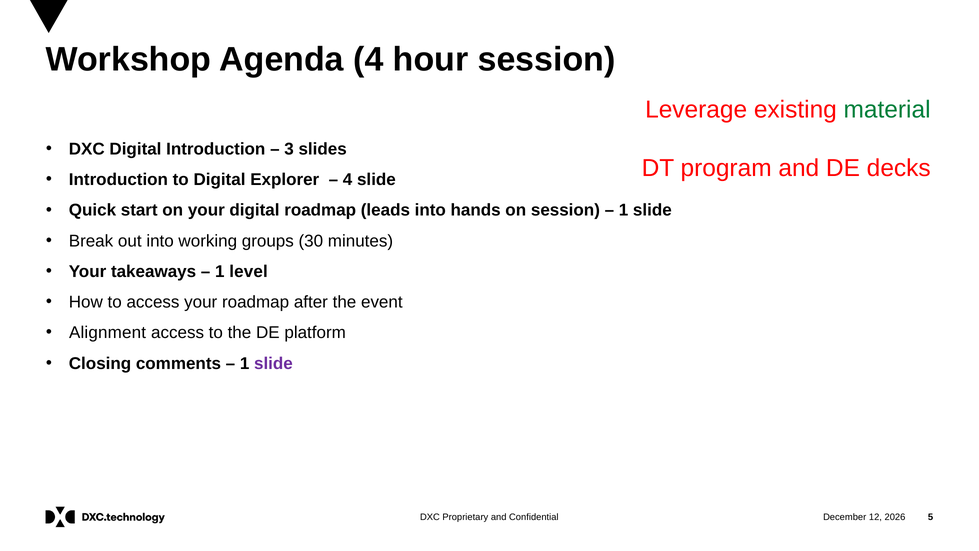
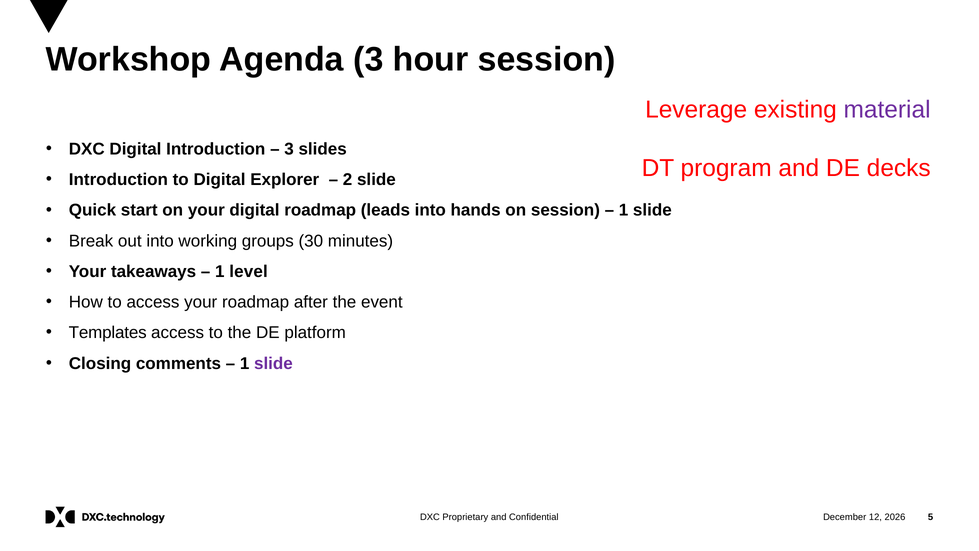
Agenda 4: 4 -> 3 (368, 59)
material colour: green -> purple (887, 110)
4: 4 -> 2 (348, 180)
Alignment: Alignment -> Templates (108, 333)
